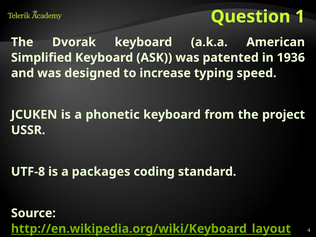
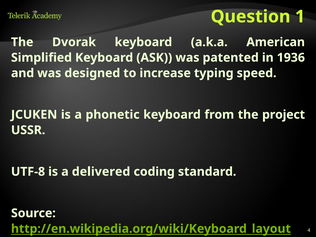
packages: packages -> delivered (101, 172)
